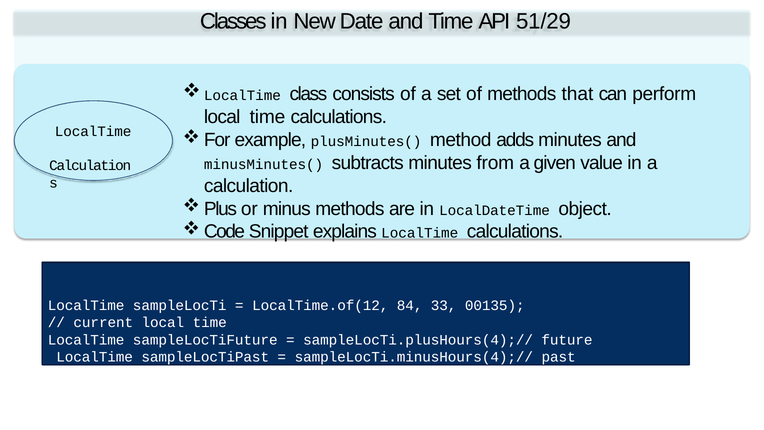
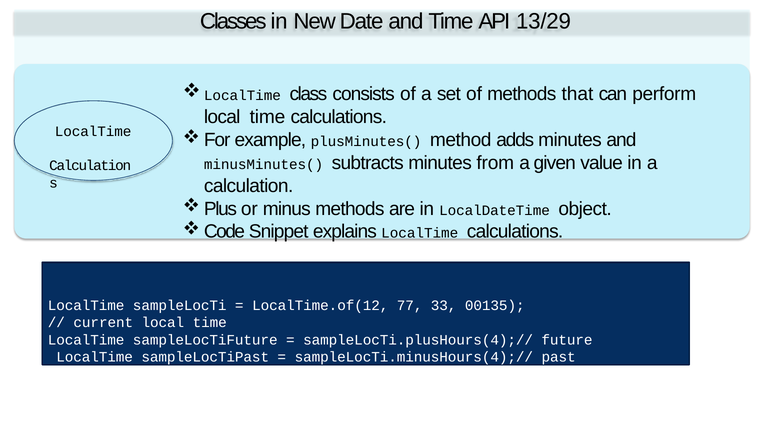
51/29: 51/29 -> 13/29 (543, 22)
84: 84 -> 77 (410, 305)
